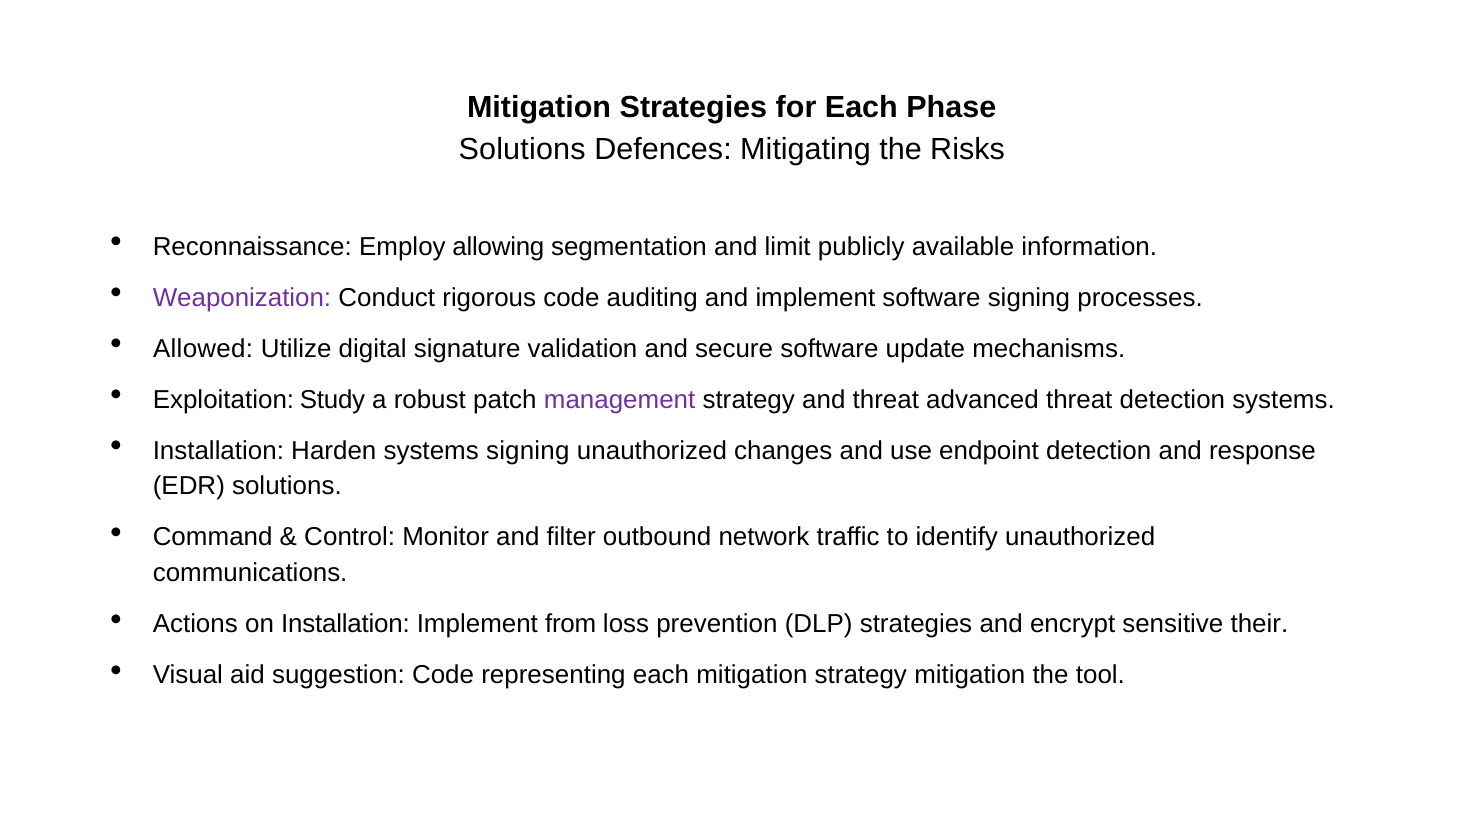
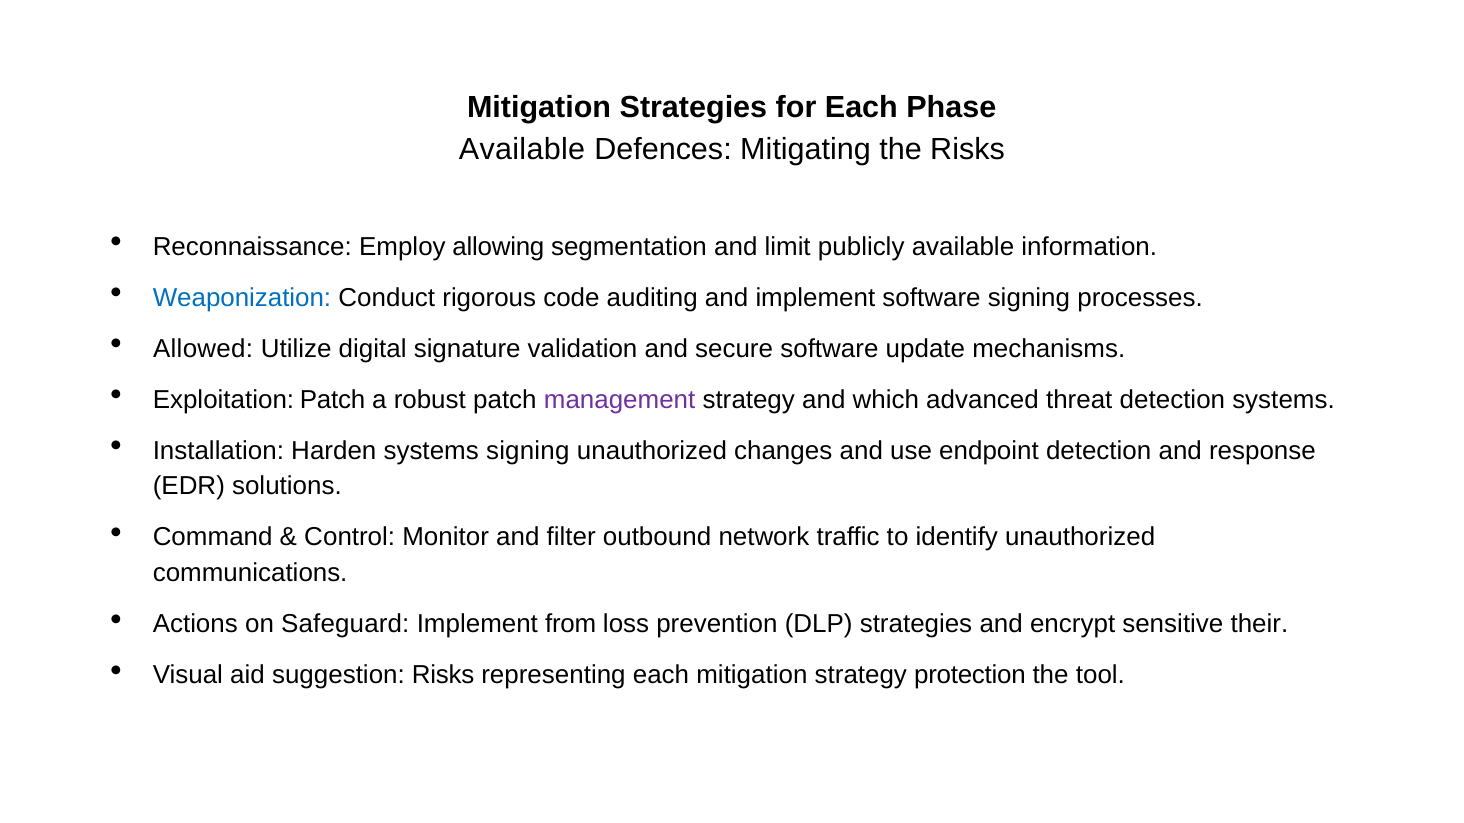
Solutions: Solutions -> Available (522, 149)
Weaponization colour: purple -> blue (242, 298)
Exploitation Study: Study -> Patch (333, 400)
and threat: threat -> which (886, 400)
on Installation: Installation -> Safeguard (345, 624)
suggestion Code: Code -> Risks (443, 675)
strategy mitigation: mitigation -> protection (970, 675)
